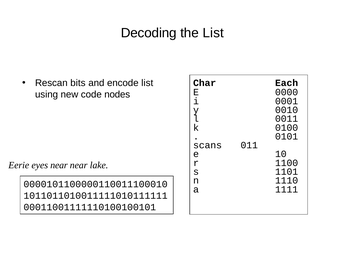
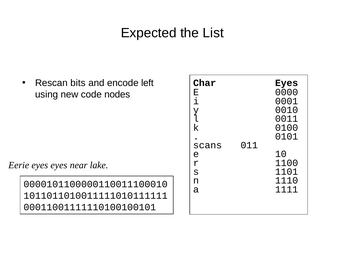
Decoding: Decoding -> Expected (149, 33)
encode list: list -> left (147, 83)
Char Each: Each -> Eyes (287, 83)
eyes near: near -> eyes (59, 165)
